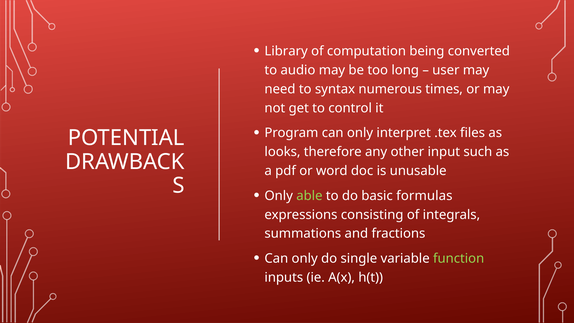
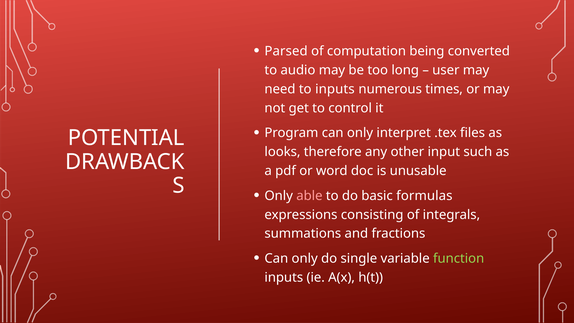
Library: Library -> Parsed (286, 51)
to syntax: syntax -> inputs (335, 89)
able colour: light green -> pink (309, 196)
